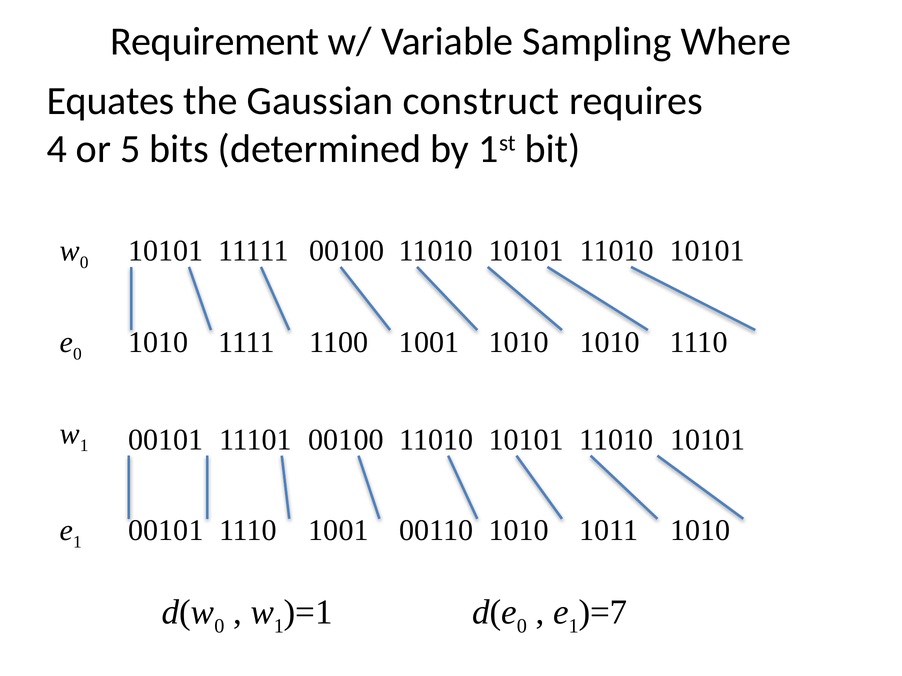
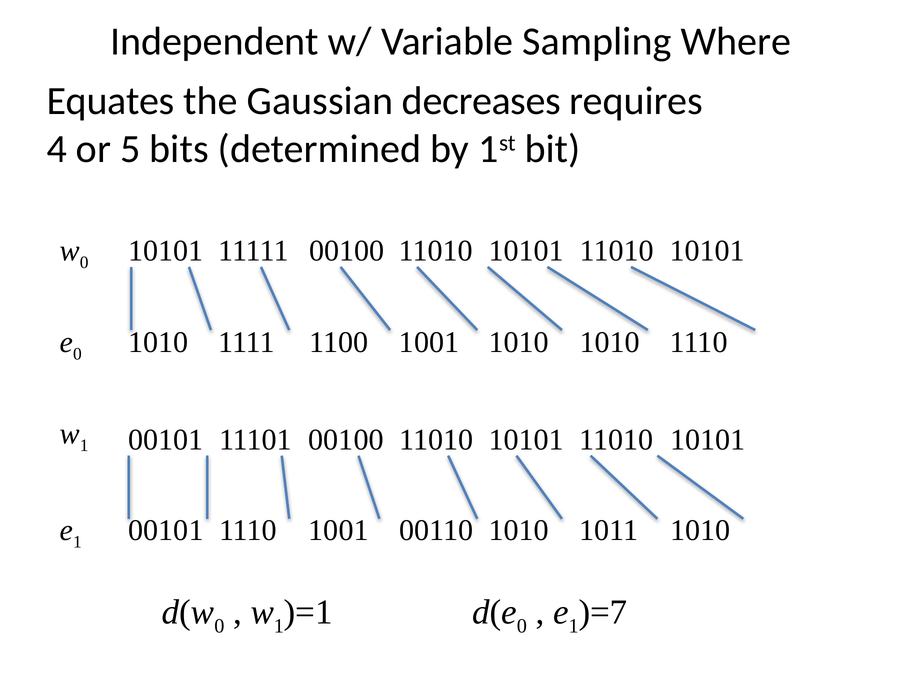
Requirement: Requirement -> Independent (214, 41)
construct: construct -> decreases (481, 101)
